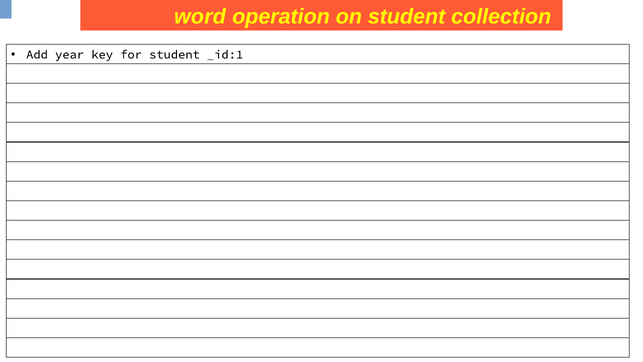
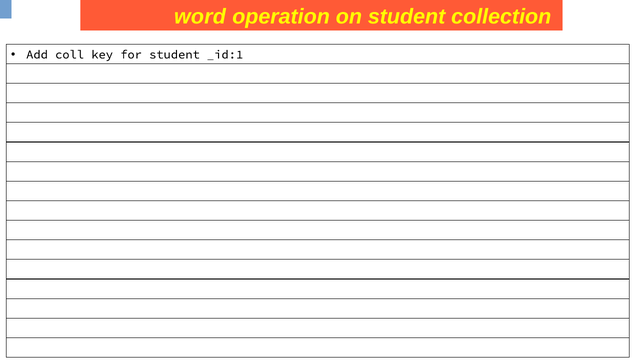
year: year -> coll (70, 54)
